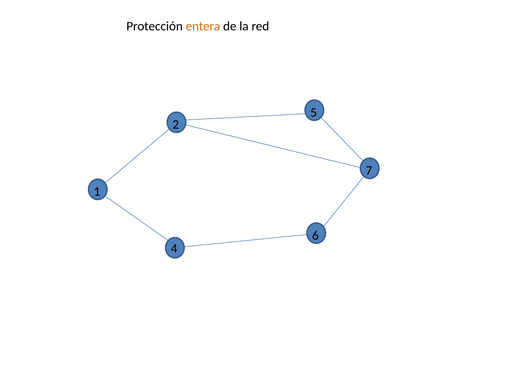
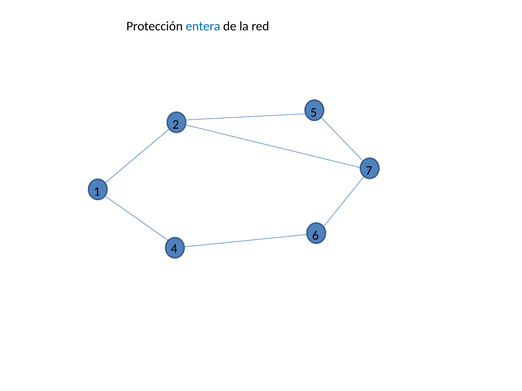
entera colour: orange -> blue (203, 26)
